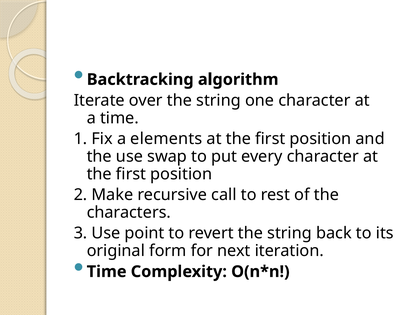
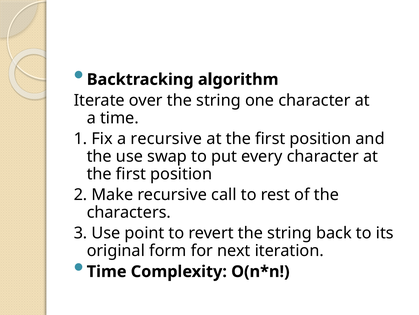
a elements: elements -> recursive (166, 138)
